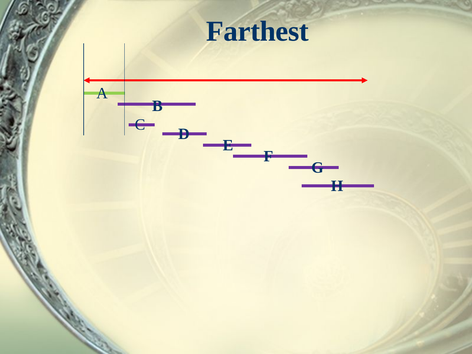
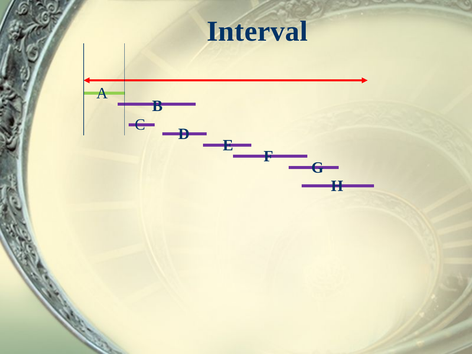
Farthest: Farthest -> Interval (257, 31)
